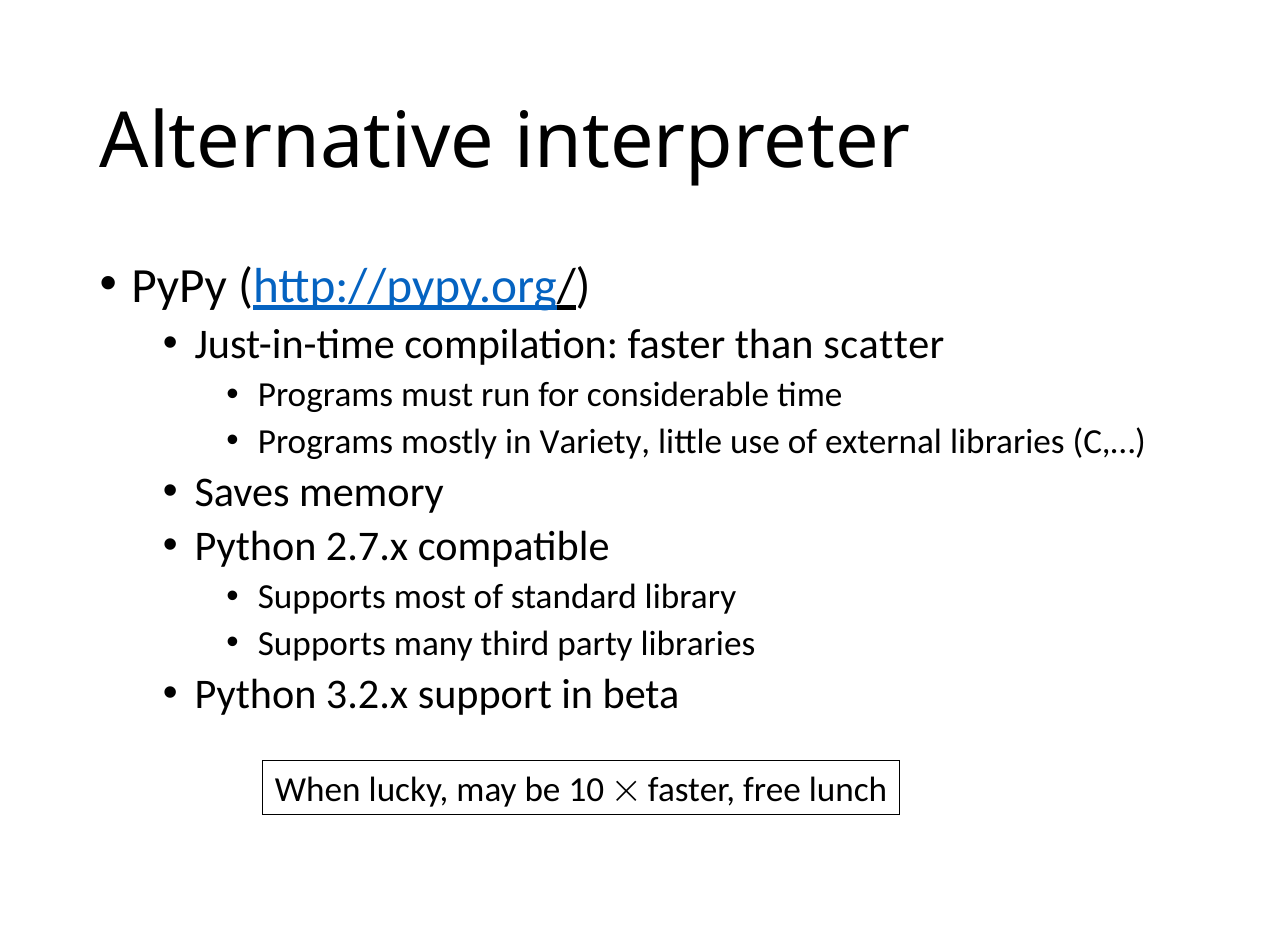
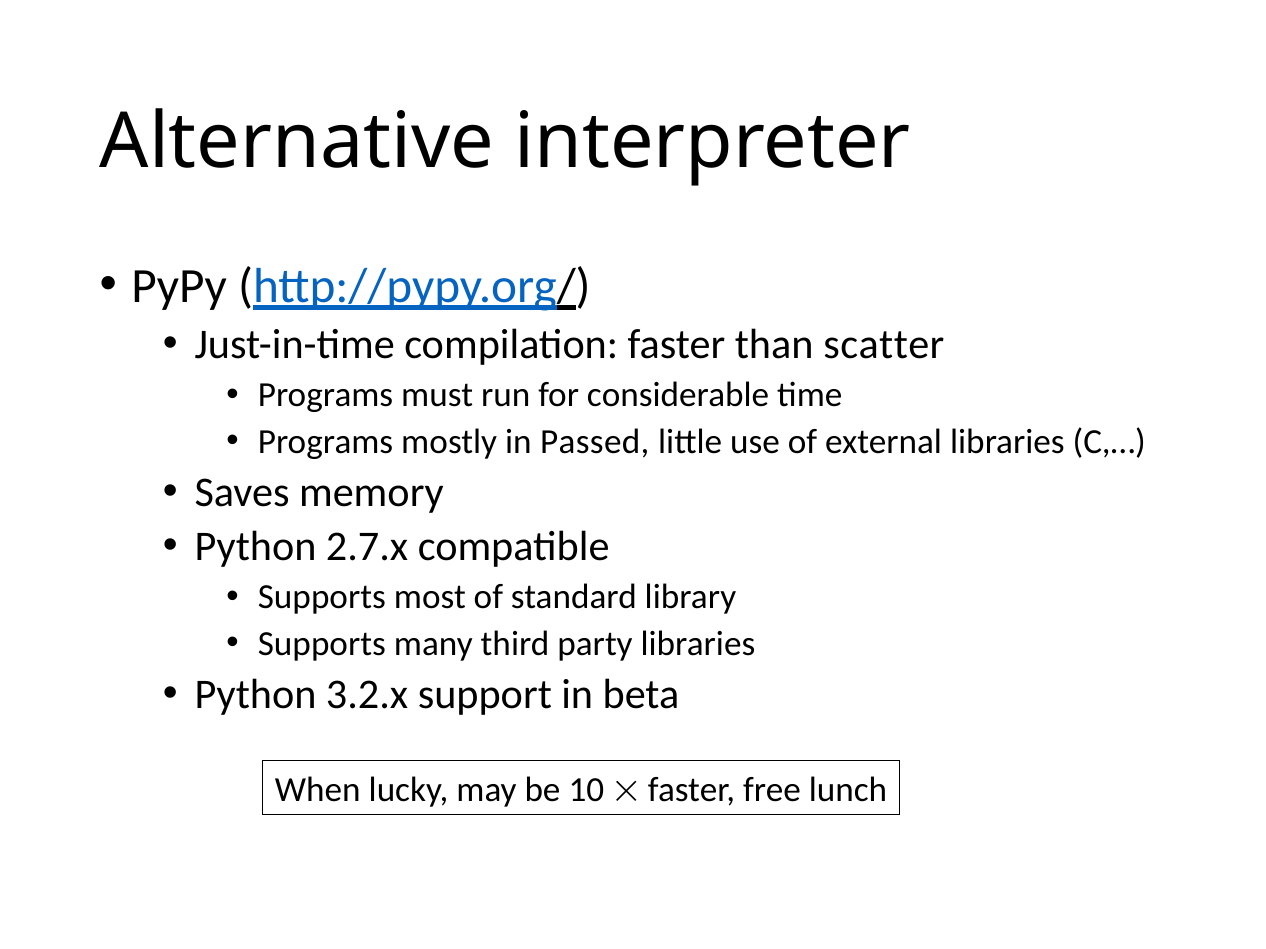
Variety: Variety -> Passed (595, 442)
